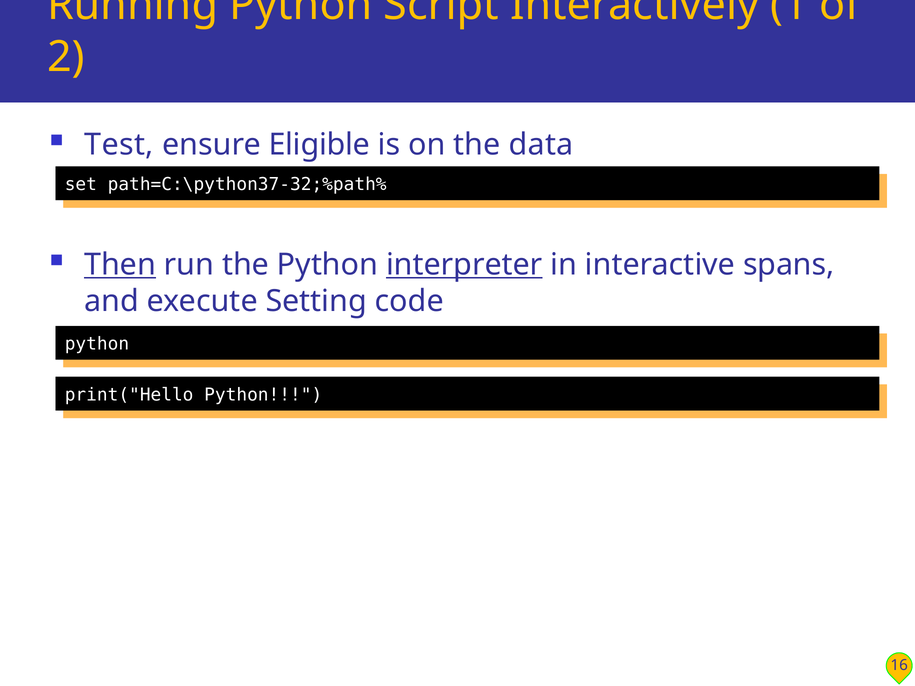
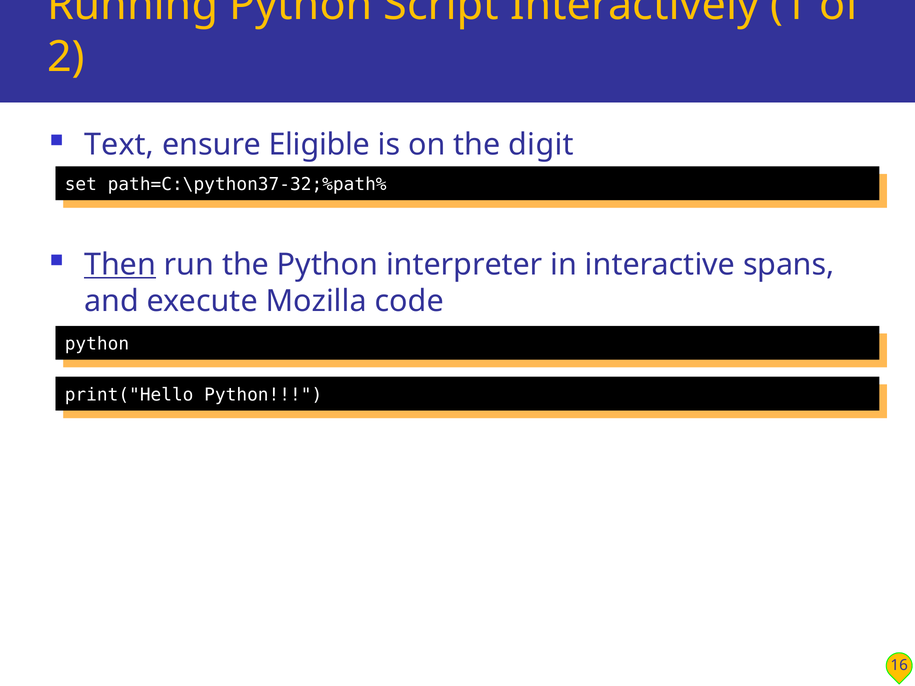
Test: Test -> Text (119, 145)
data: data -> digit (541, 145)
interpreter underline: present -> none (464, 265)
Setting: Setting -> Mozilla (316, 301)
